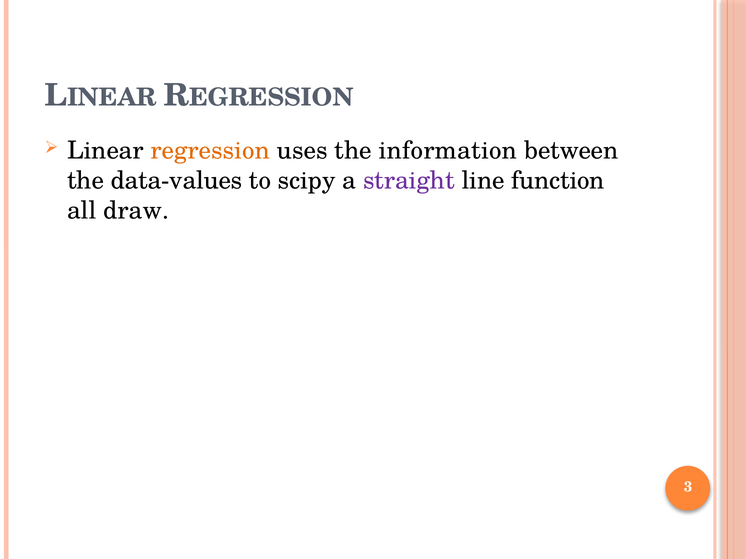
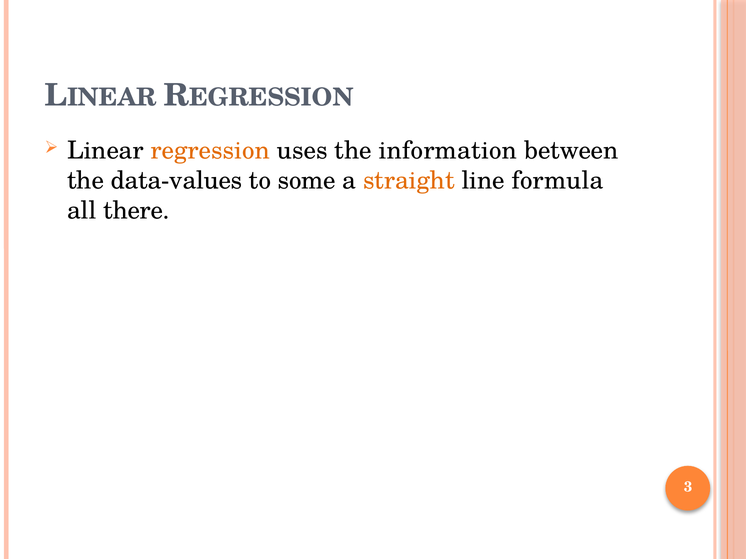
scipy: scipy -> some (307, 181)
straight colour: purple -> orange (409, 181)
function: function -> formula (558, 181)
draw: draw -> there (137, 211)
